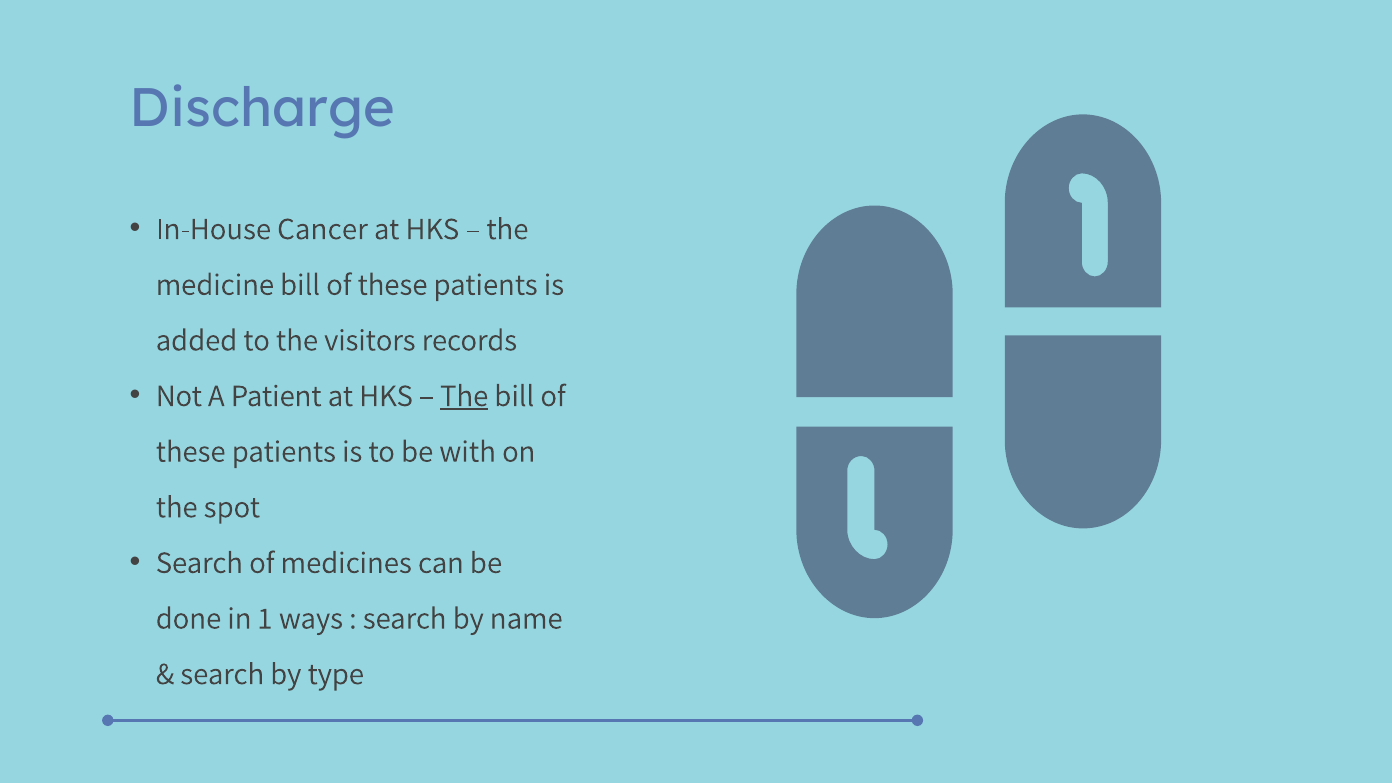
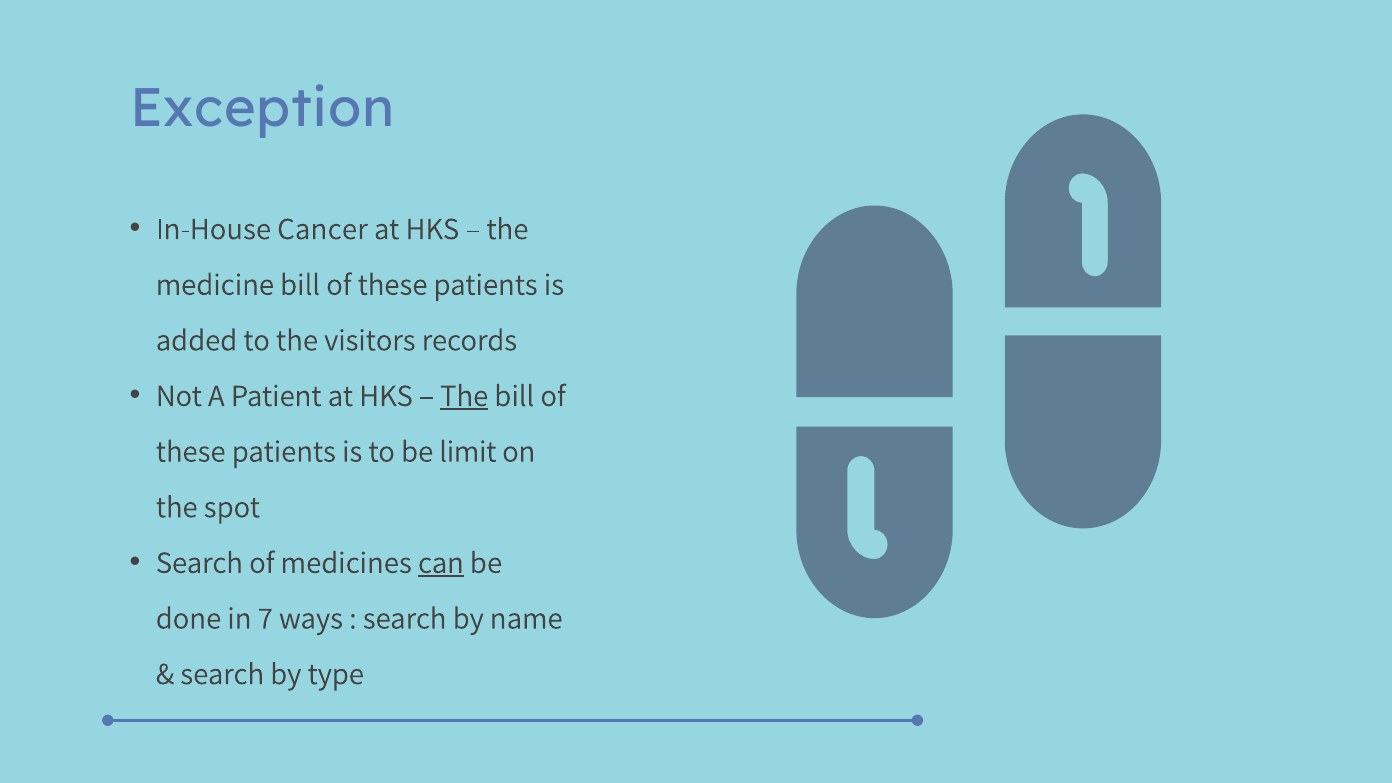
Discharge: Discharge -> Exception (262, 109)
with: with -> limit (468, 451)
can underline: none -> present (441, 563)
1: 1 -> 7 (265, 618)
